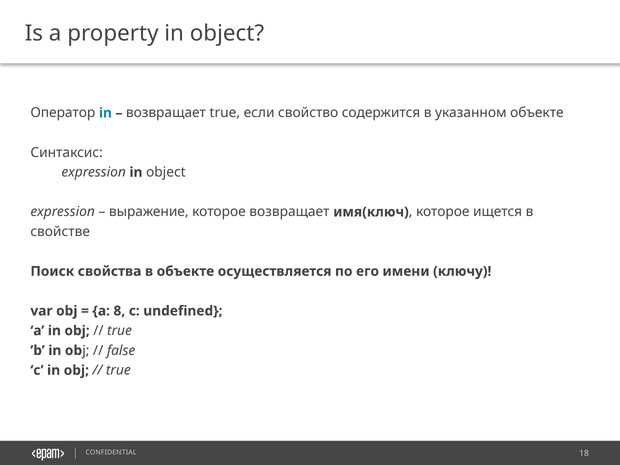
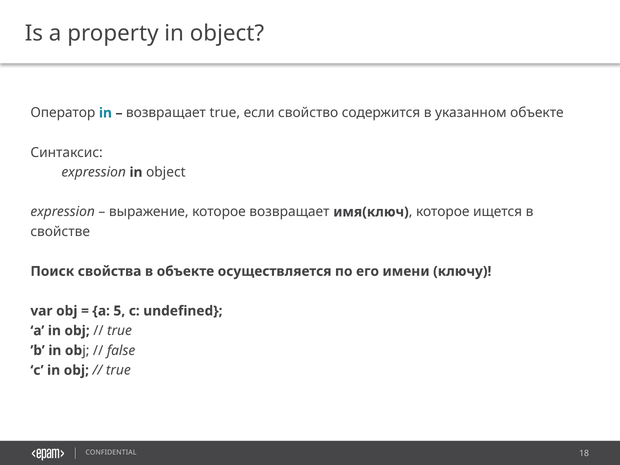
8: 8 -> 5 (119, 311)
